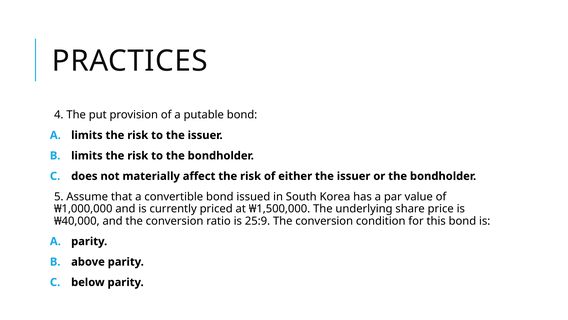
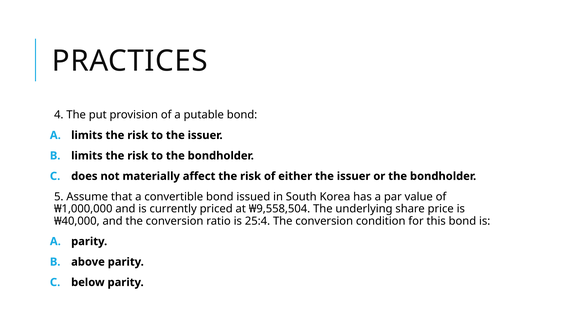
₩1,500,000: ₩1,500,000 -> ₩9,558,504 (280, 208)
25:9: 25:9 -> 25:4 (257, 221)
